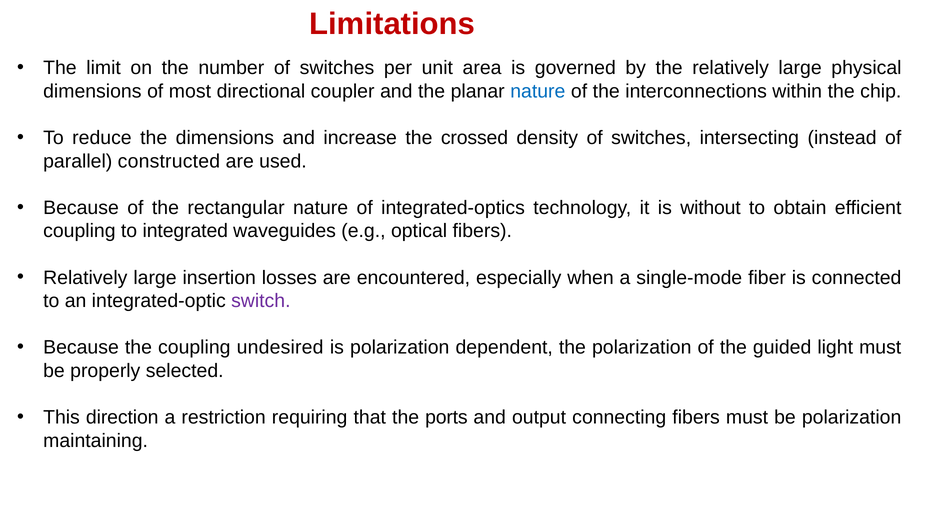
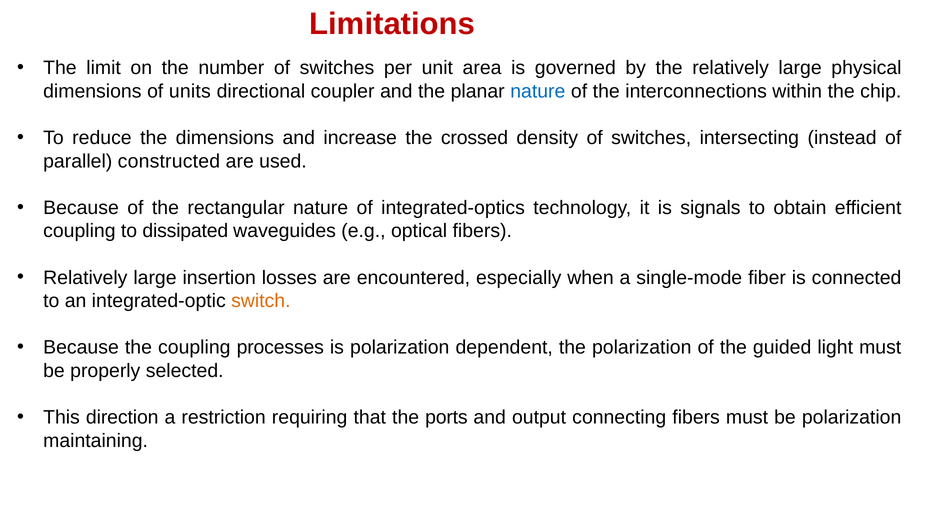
most: most -> units (190, 91)
without: without -> signals (710, 208)
integrated: integrated -> dissipated (185, 231)
switch colour: purple -> orange (261, 301)
undesired: undesired -> processes (280, 348)
